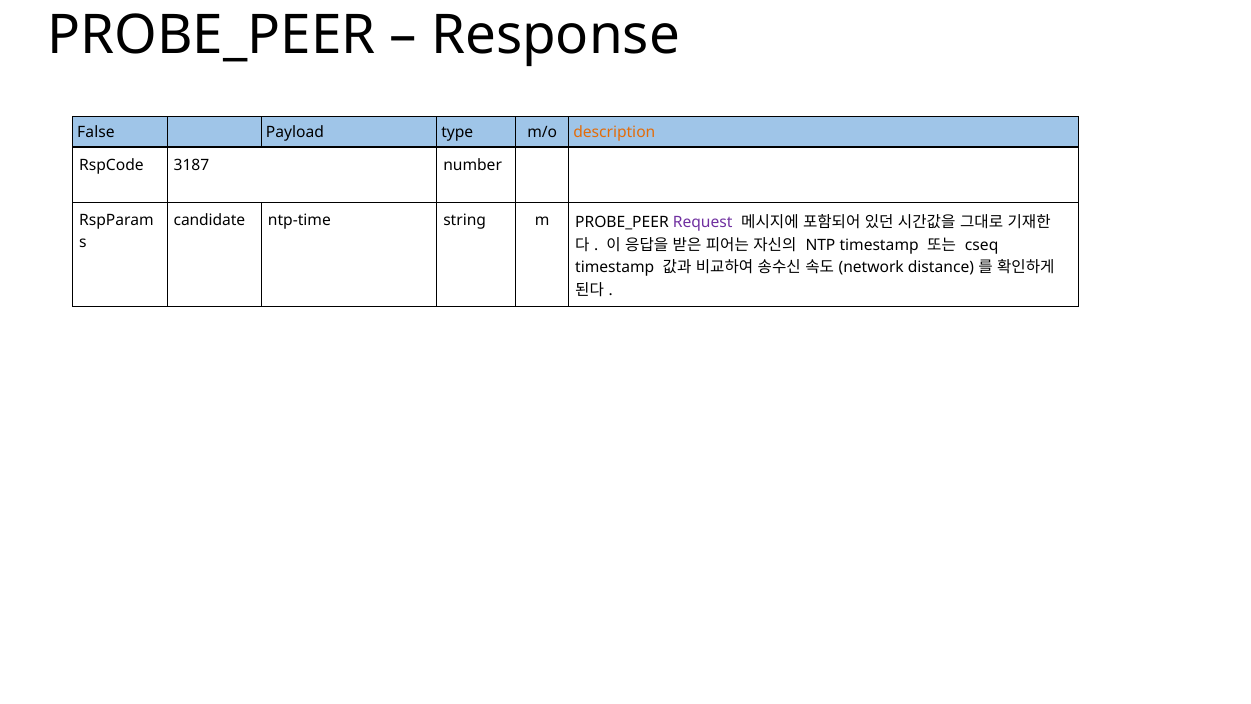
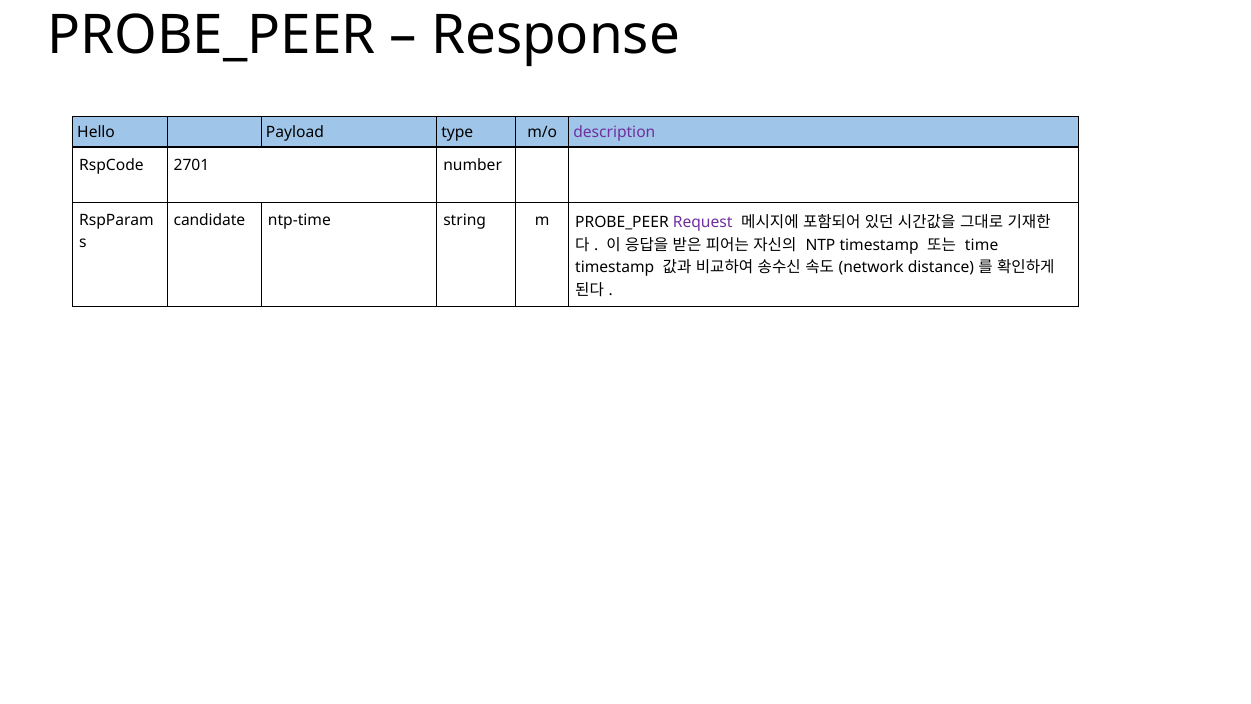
False: False -> Hello (96, 133)
description colour: orange -> purple (614, 133)
3187: 3187 -> 2701 (191, 165)
cseq: cseq -> time (982, 245)
